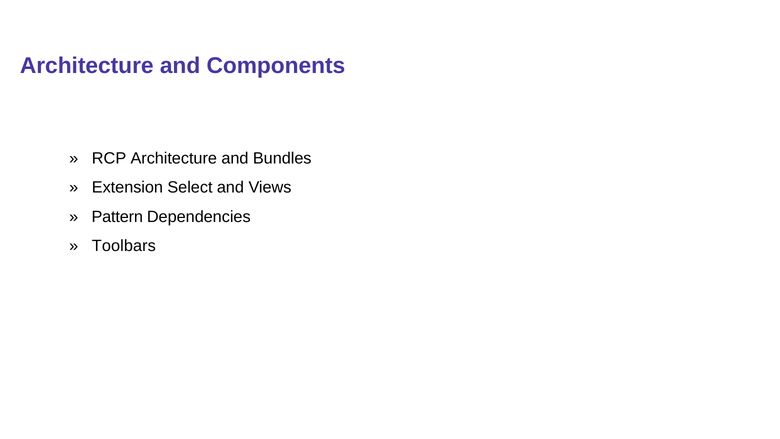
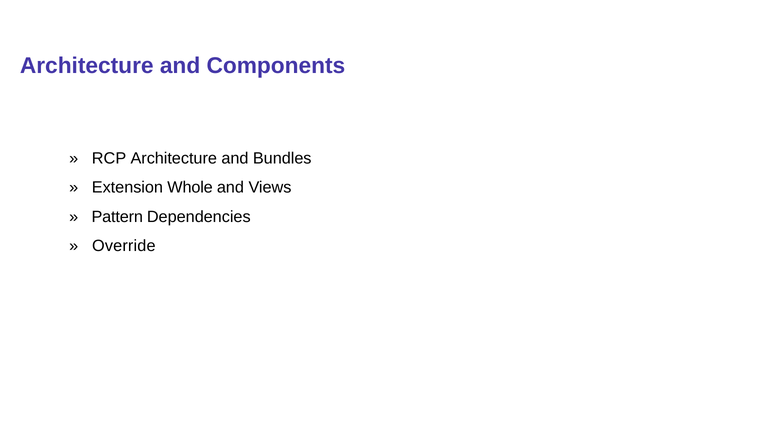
Select: Select -> Whole (190, 187)
Toolbars: Toolbars -> Override (124, 246)
